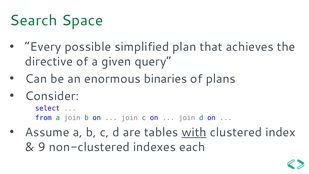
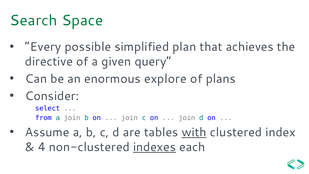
binaries: binaries -> explore (165, 79)
9: 9 -> 4 (42, 147)
indexes underline: none -> present (154, 147)
